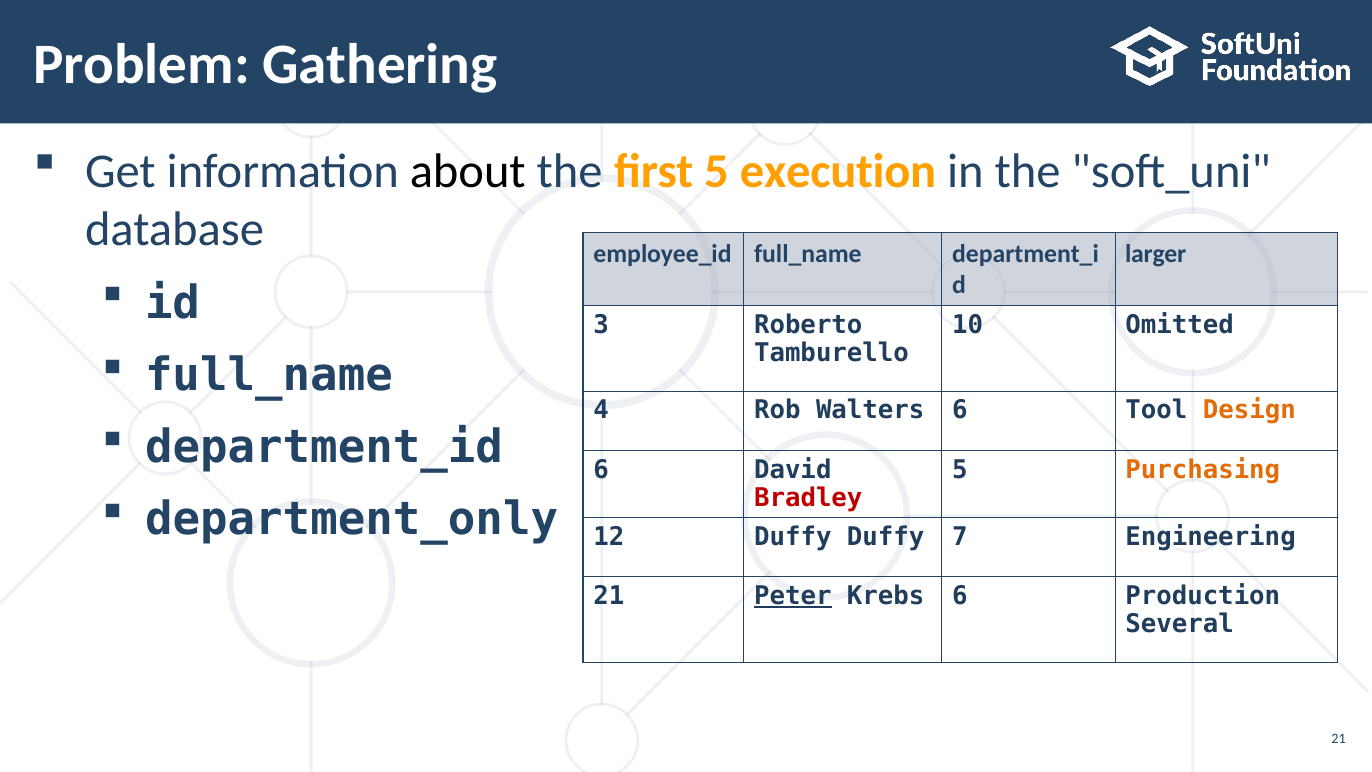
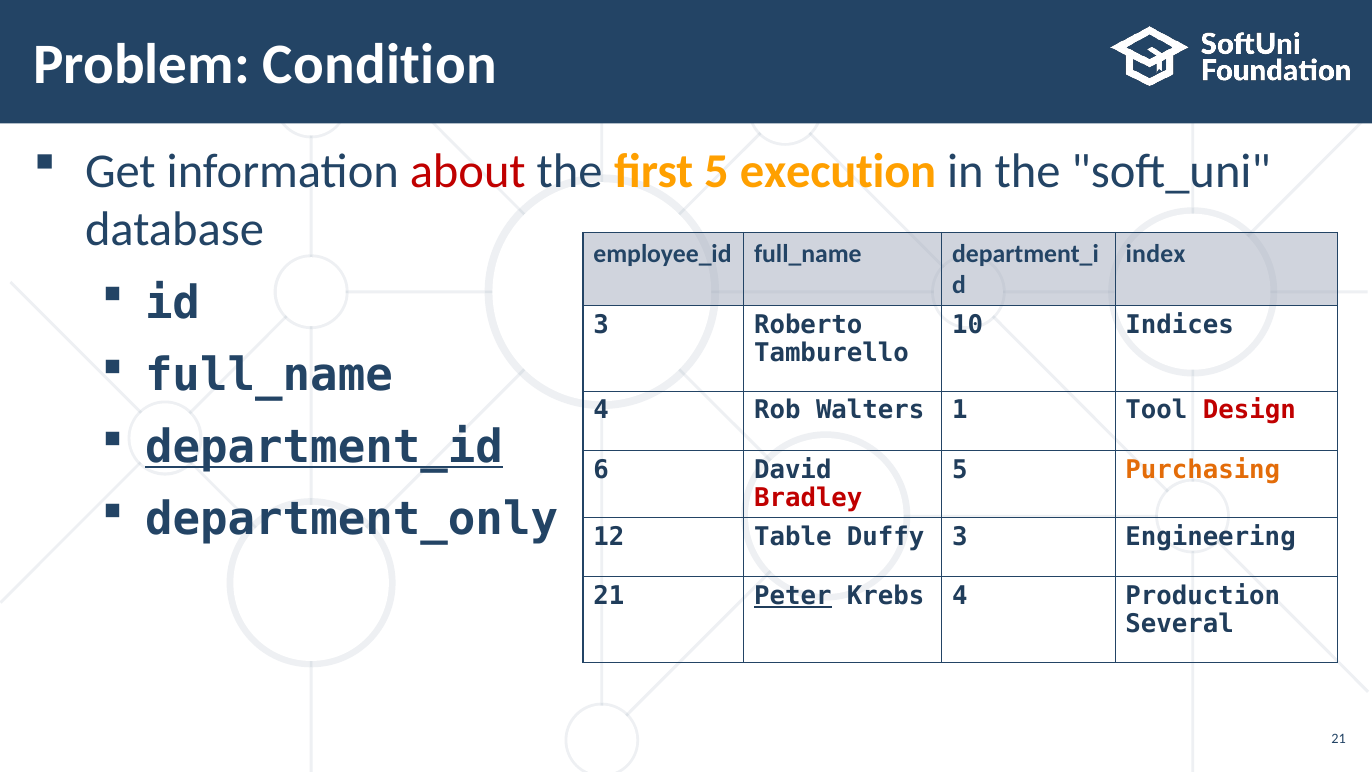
Gathering: Gathering -> Condition (380, 65)
about colour: black -> red (468, 171)
larger: larger -> index (1155, 254)
Omitted: Omitted -> Indices (1180, 325)
Walters 6: 6 -> 1 (960, 410)
Design colour: orange -> red (1249, 410)
department_id underline: none -> present (324, 447)
12 Duffy: Duffy -> Table (793, 537)
Duffy 7: 7 -> 3 (960, 537)
Krebs 6: 6 -> 4 (960, 596)
